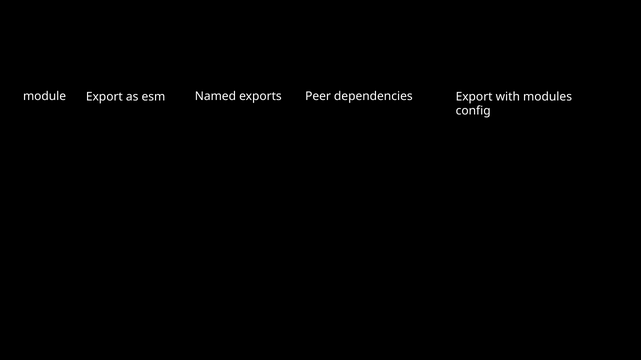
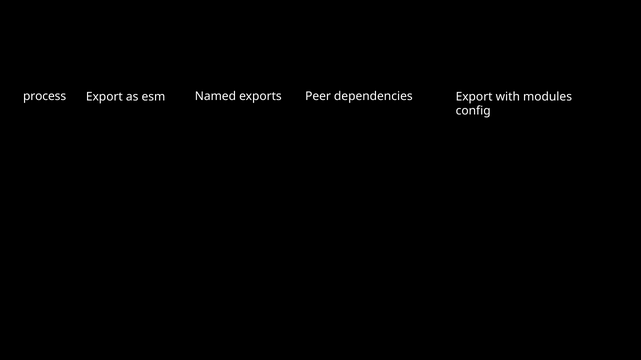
module: module -> process (45, 96)
